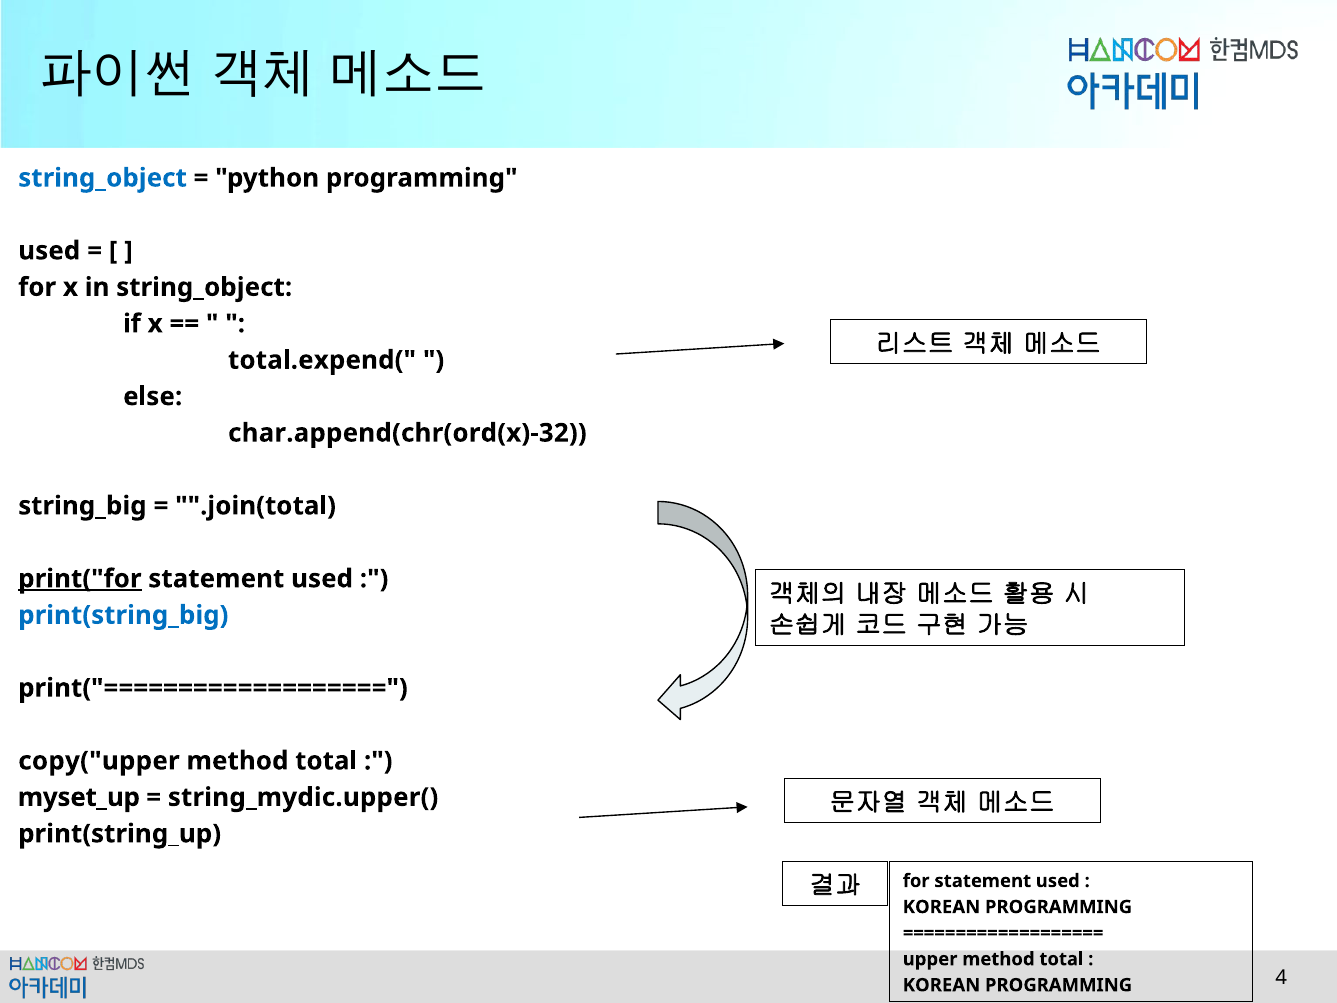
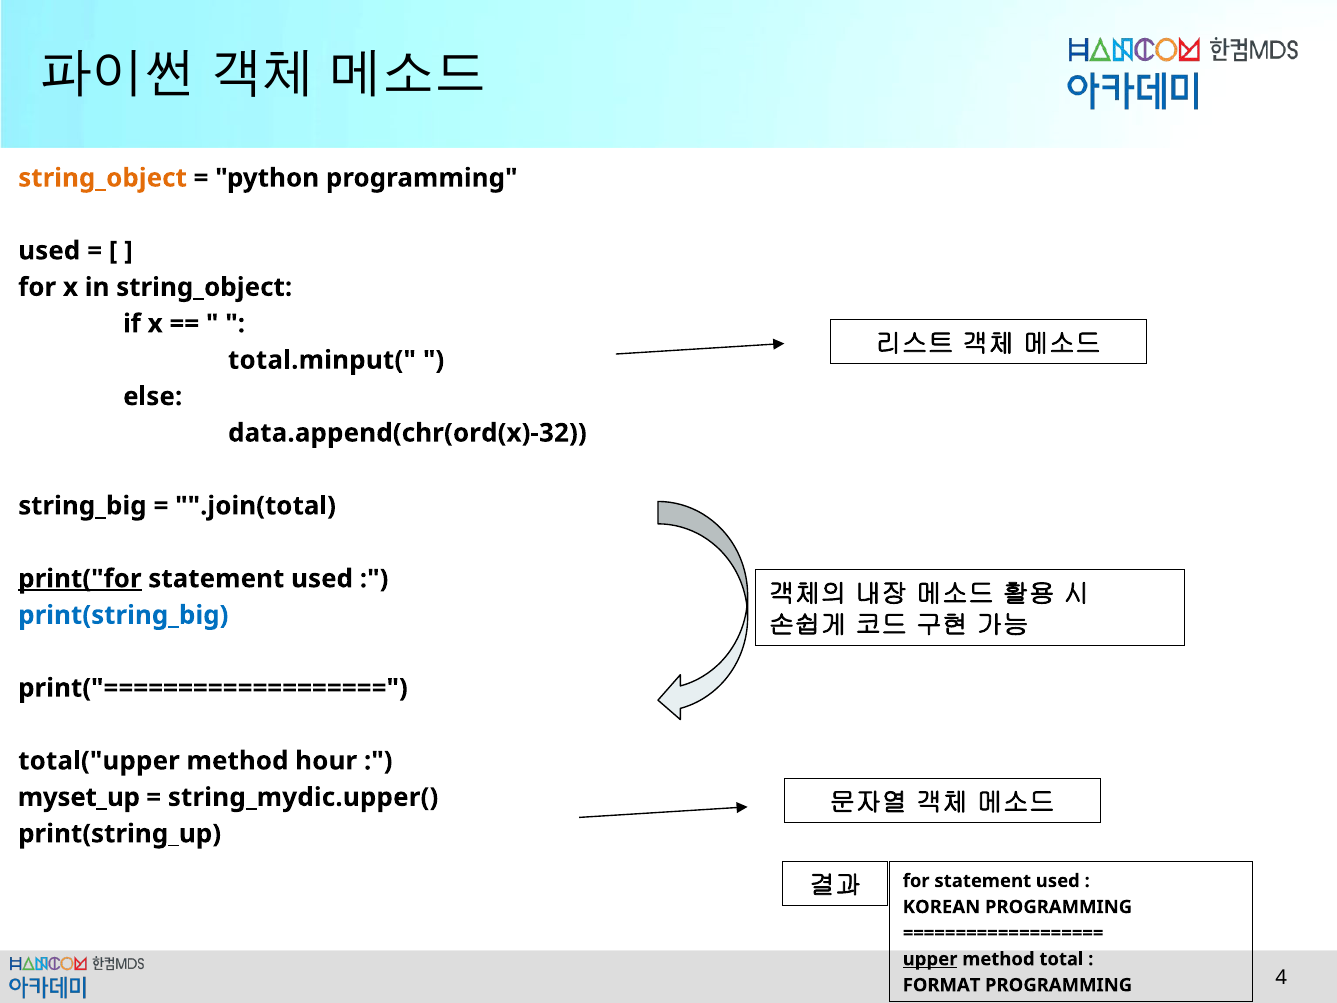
string_object colour: blue -> orange (103, 178)
total.expend(: total.expend( -> total.minput( (322, 360)
char.append(chr(ord(x)-32: char.append(chr(ord(x)-32 -> data.append(chr(ord(x)-32 (407, 433)
copy("upper: copy("upper -> total("upper (99, 761)
total: total -> hour (326, 761)
upper underline: none -> present (930, 959)
KOREAN: KOREAN -> FORMAT (942, 985)
